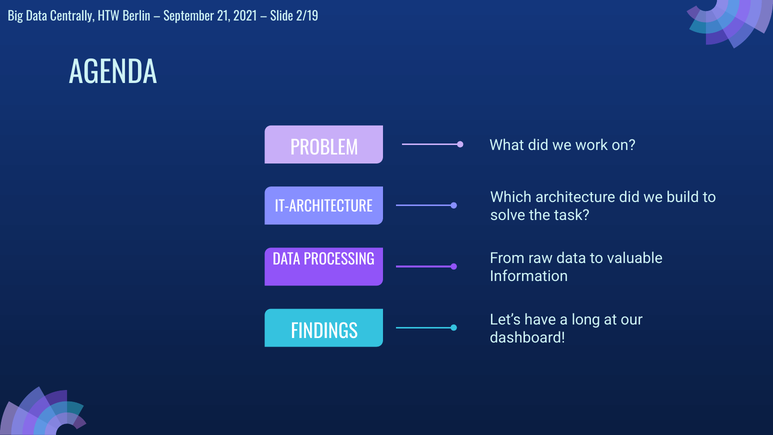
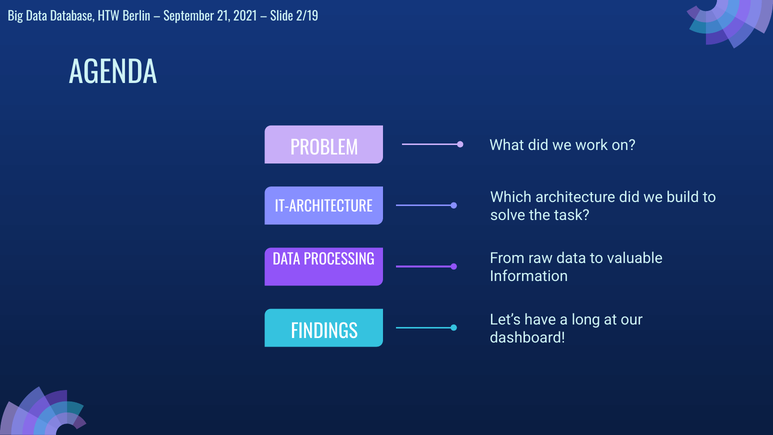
Centrally: Centrally -> Database (72, 16)
